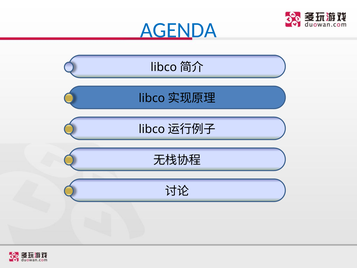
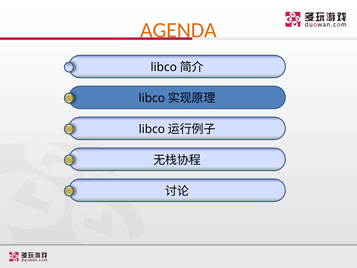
AGENDA colour: blue -> orange (178, 30)
